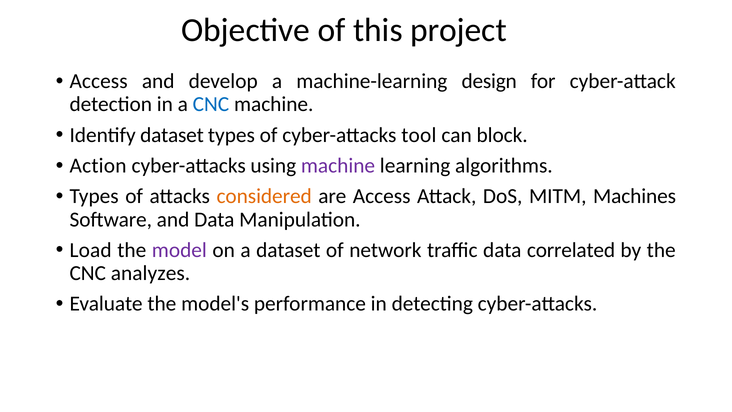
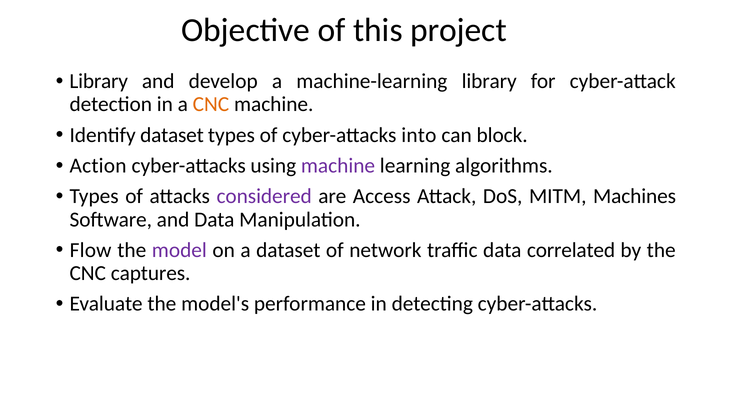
Access: Access -> Library (99, 81)
machine-learning design: design -> library (489, 81)
CNC colour: blue -> orange (211, 104)
tool: tool -> into (419, 135)
considered colour: orange -> purple (264, 196)
Load: Load -> Flow (91, 250)
analyzes: analyzes -> captures (151, 273)
